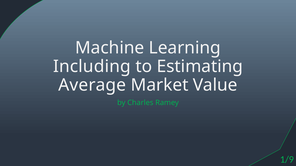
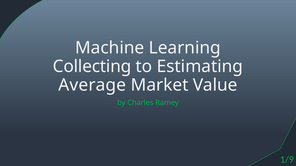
Including: Including -> Collecting (92, 67)
